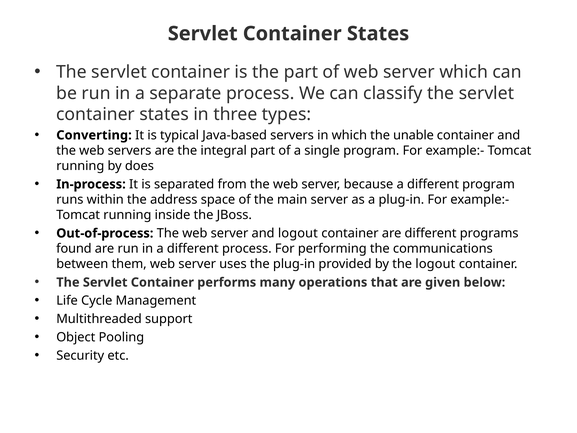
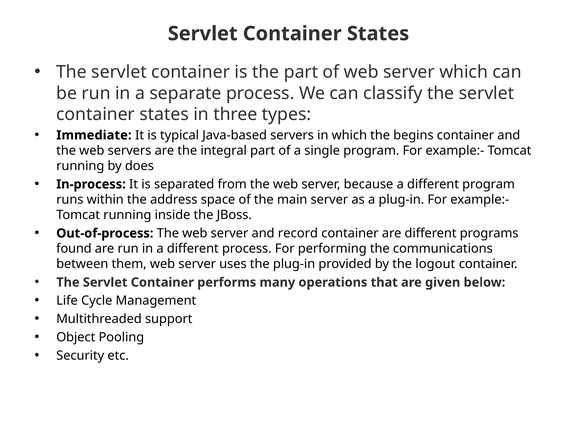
Converting: Converting -> Immediate (94, 135)
unable: unable -> begins (413, 135)
and logout: logout -> record (298, 233)
